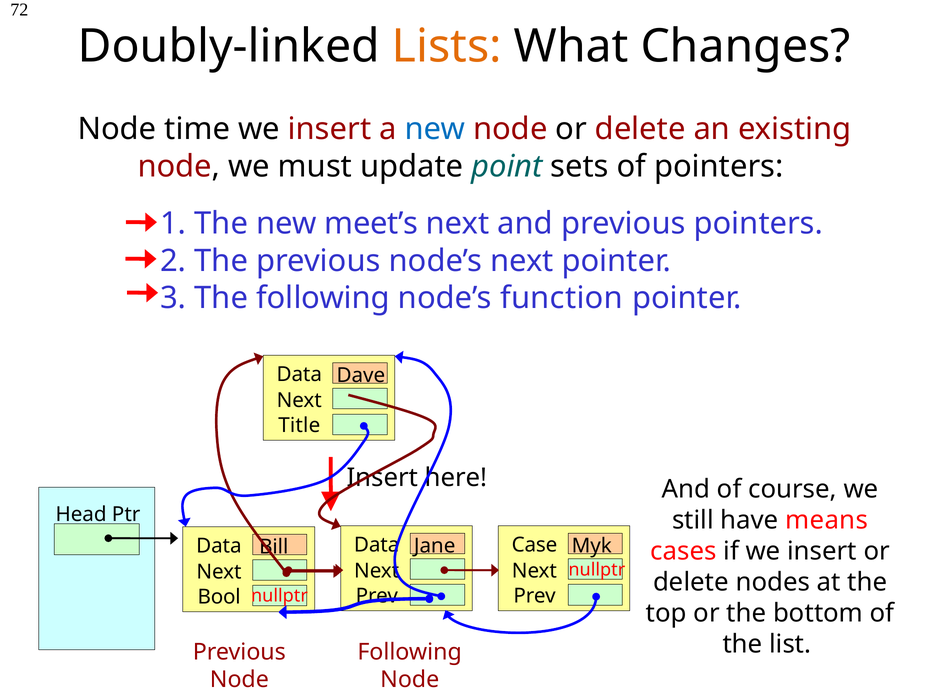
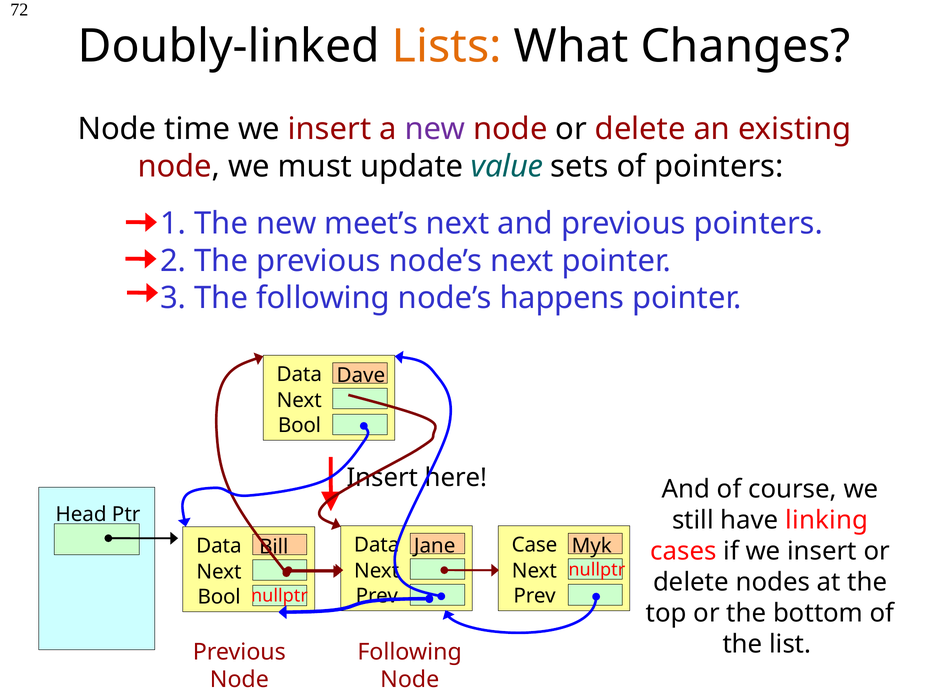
new colour: blue -> purple (435, 129)
point: point -> value (507, 166)
function: function -> happens (562, 298)
Title: Title -> Bool (299, 425)
means: means -> linking (827, 520)
